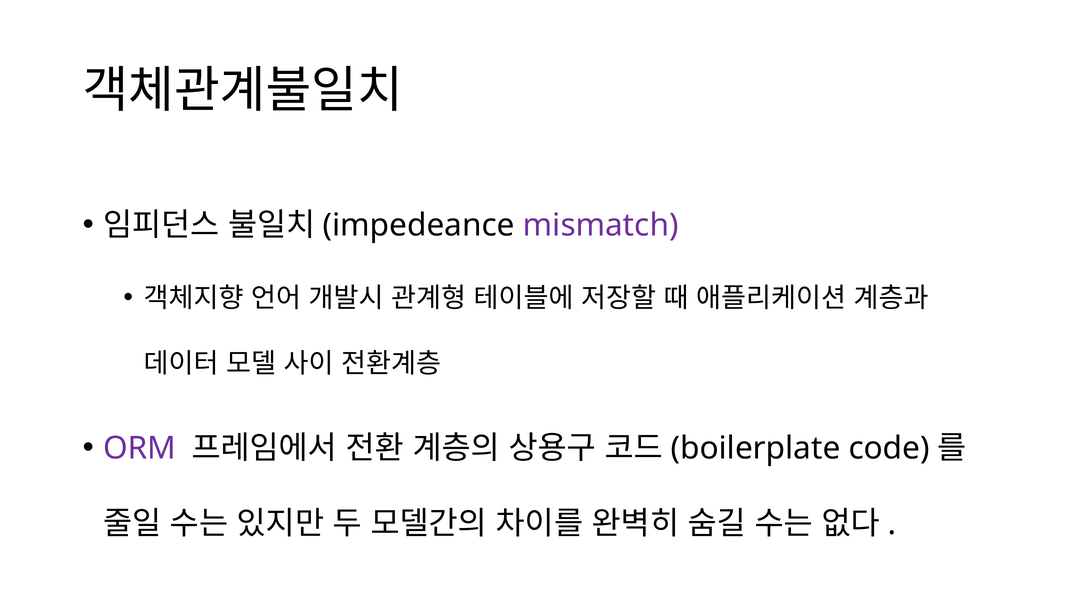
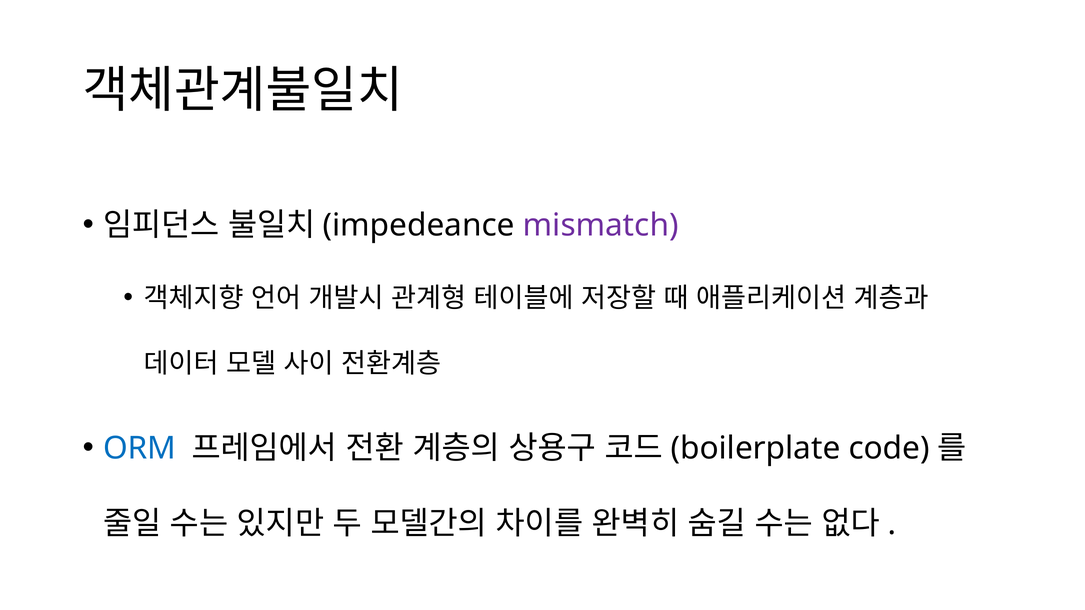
ORM colour: purple -> blue (140, 449)
